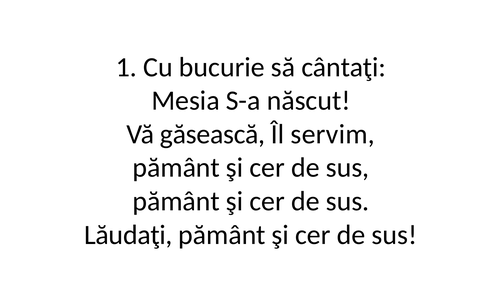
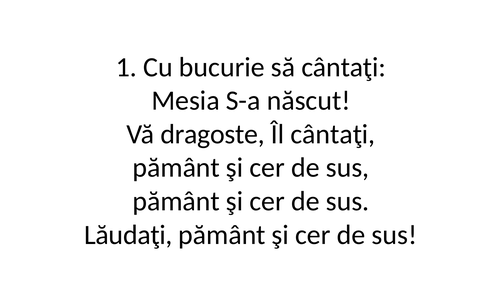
găsească: găsească -> dragoste (213, 134)
Îl servim: servim -> cântaţi (333, 134)
